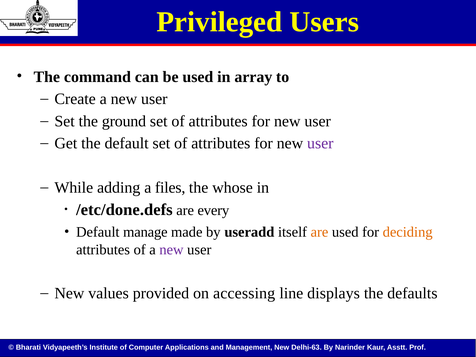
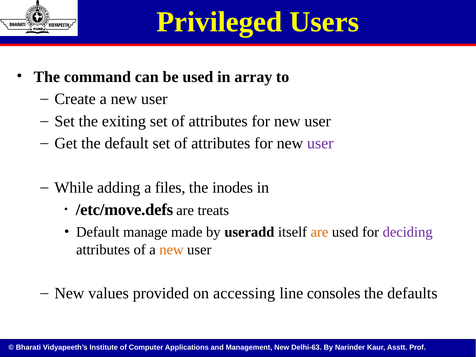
ground: ground -> exiting (124, 121)
whose: whose -> inodes (233, 188)
/etc/done.defs: /etc/done.defs -> /etc/move.defs (124, 210)
every: every -> treats (213, 210)
deciding colour: orange -> purple (408, 232)
new colour: purple -> orange (171, 250)
displays: displays -> consoles (334, 293)
